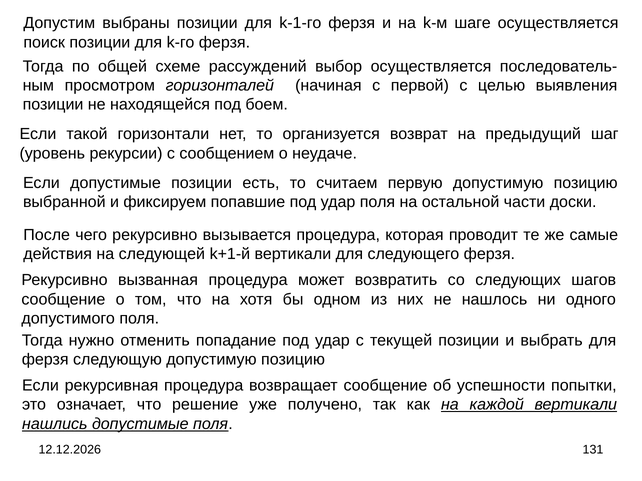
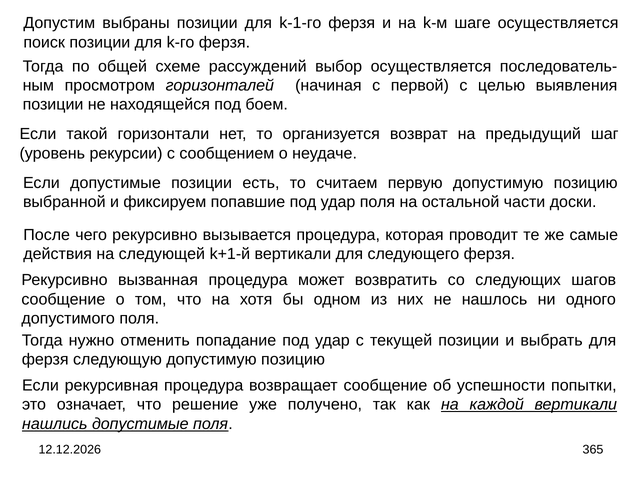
131: 131 -> 365 (593, 450)
